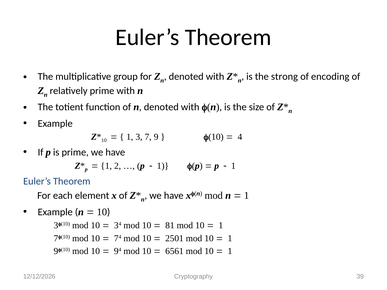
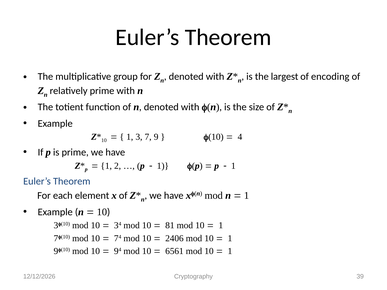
strong: strong -> largest (285, 76)
2501: 2501 -> 2406 (174, 238)
